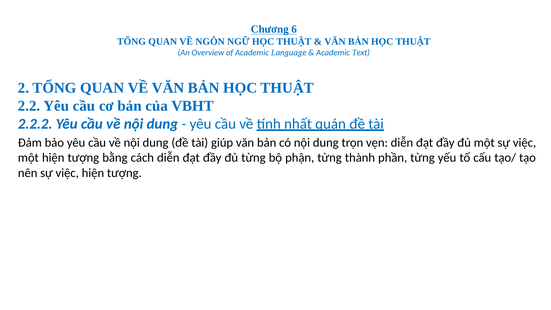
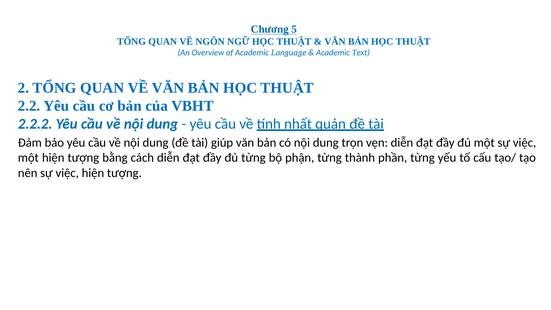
6: 6 -> 5 (294, 29)
